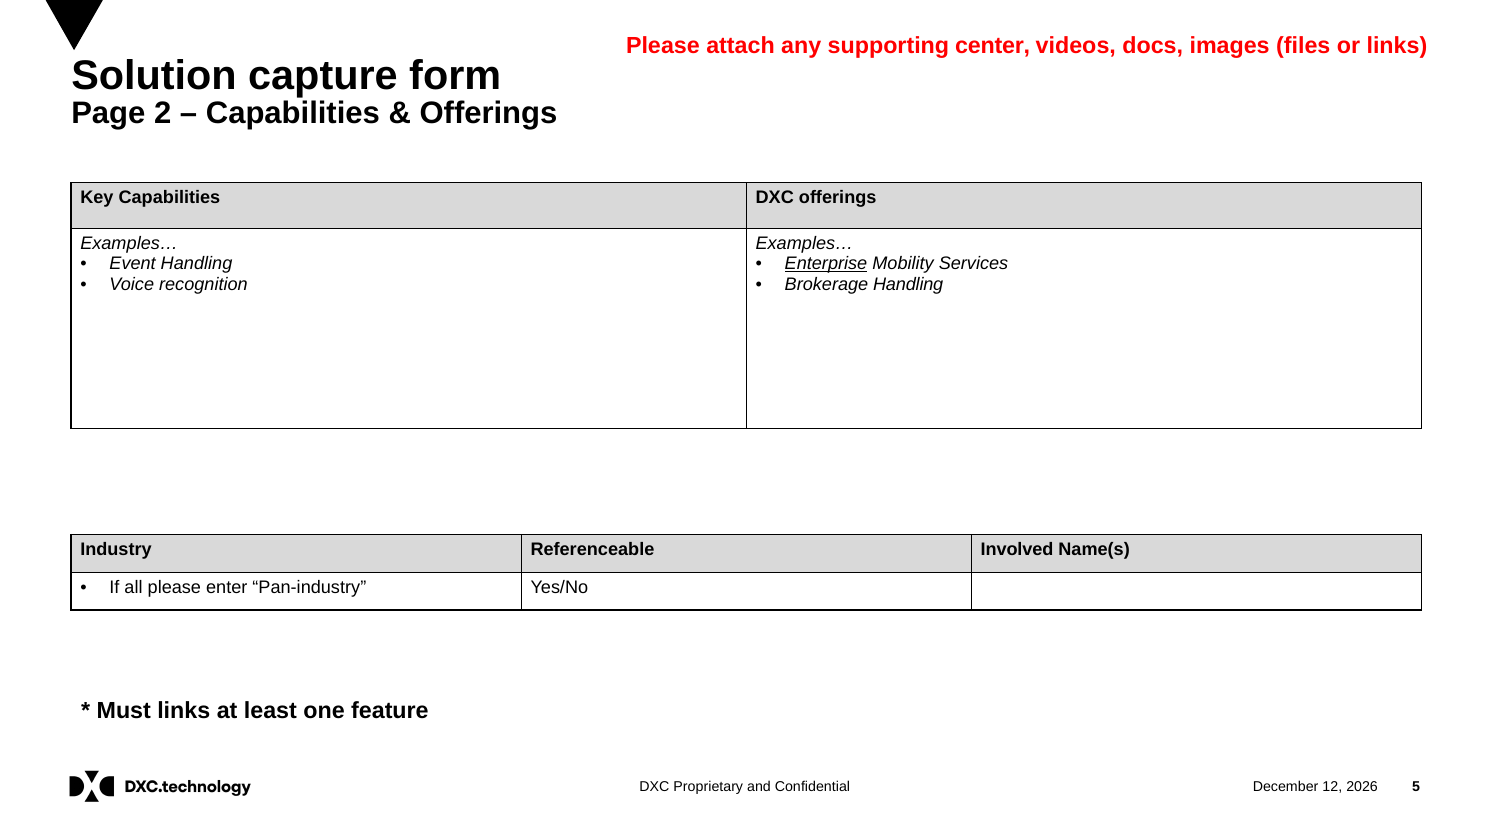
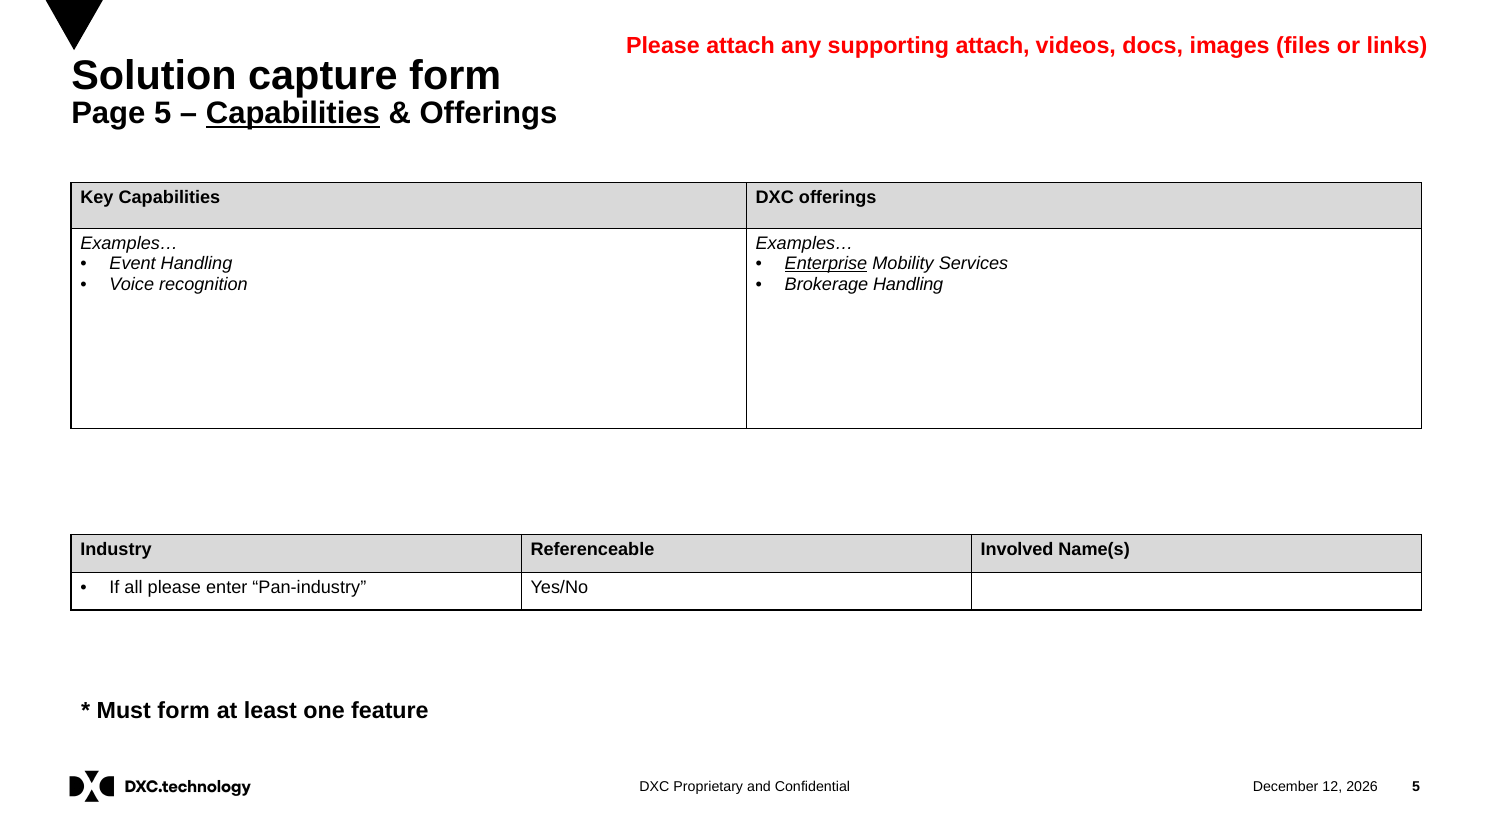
supporting center: center -> attach (993, 45)
Page 2: 2 -> 5 (163, 113)
Capabilities underline: none -> present (293, 113)
Must links: links -> form (184, 711)
